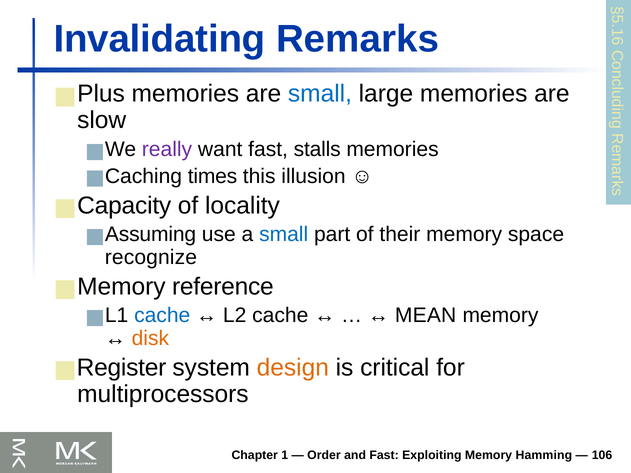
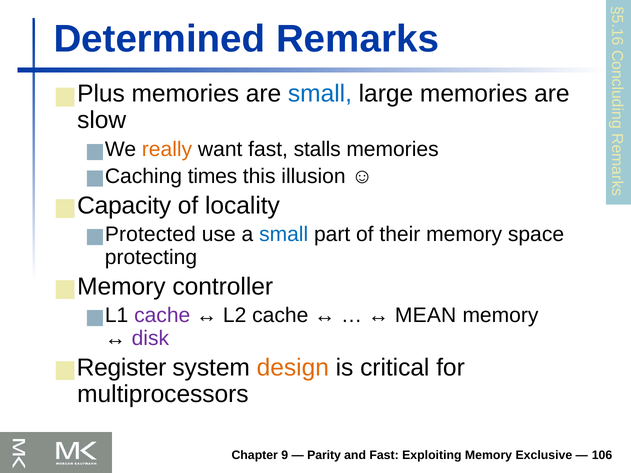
Invalidating: Invalidating -> Determined (159, 39)
really colour: purple -> orange (167, 149)
Assuming: Assuming -> Protected (150, 235)
recognize: recognize -> protecting (151, 257)
reference: reference -> controller (223, 287)
cache colour: blue -> purple (162, 316)
disk colour: orange -> purple (150, 338)
Chapter 1: 1 -> 9 (285, 455)
Order: Order -> Parity (324, 455)
Hamming: Hamming -> Exclusive (544, 455)
